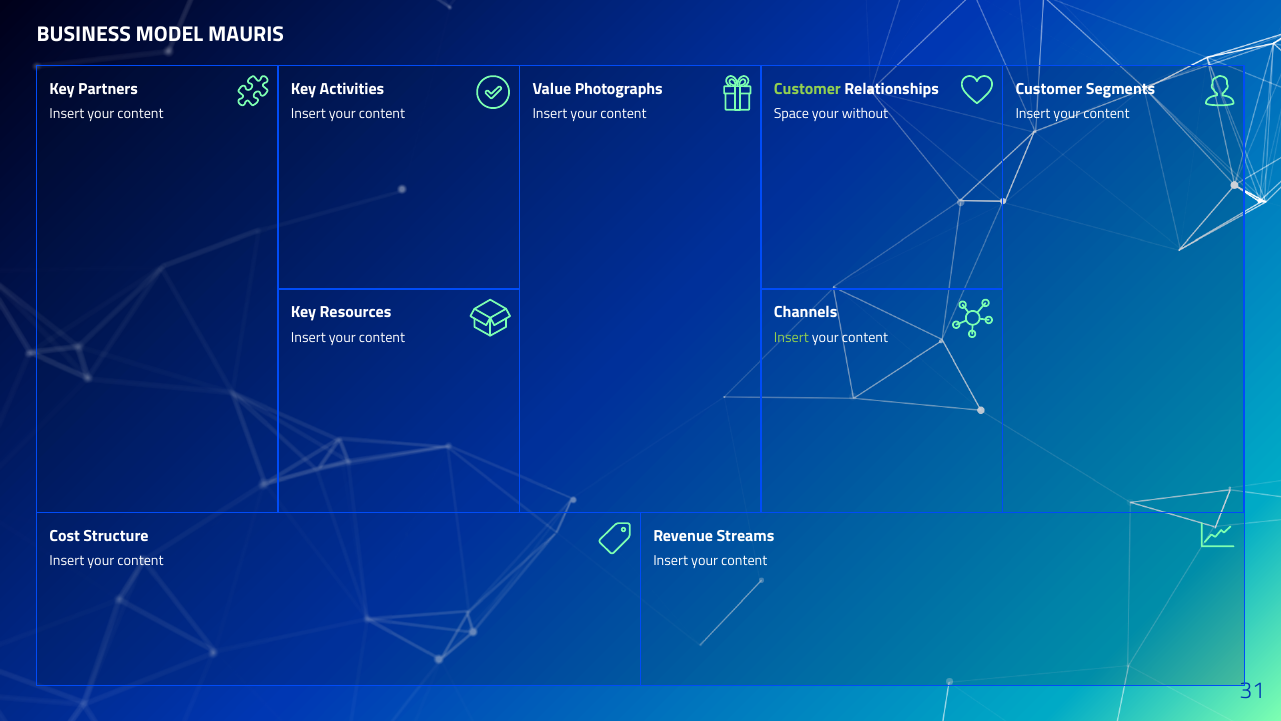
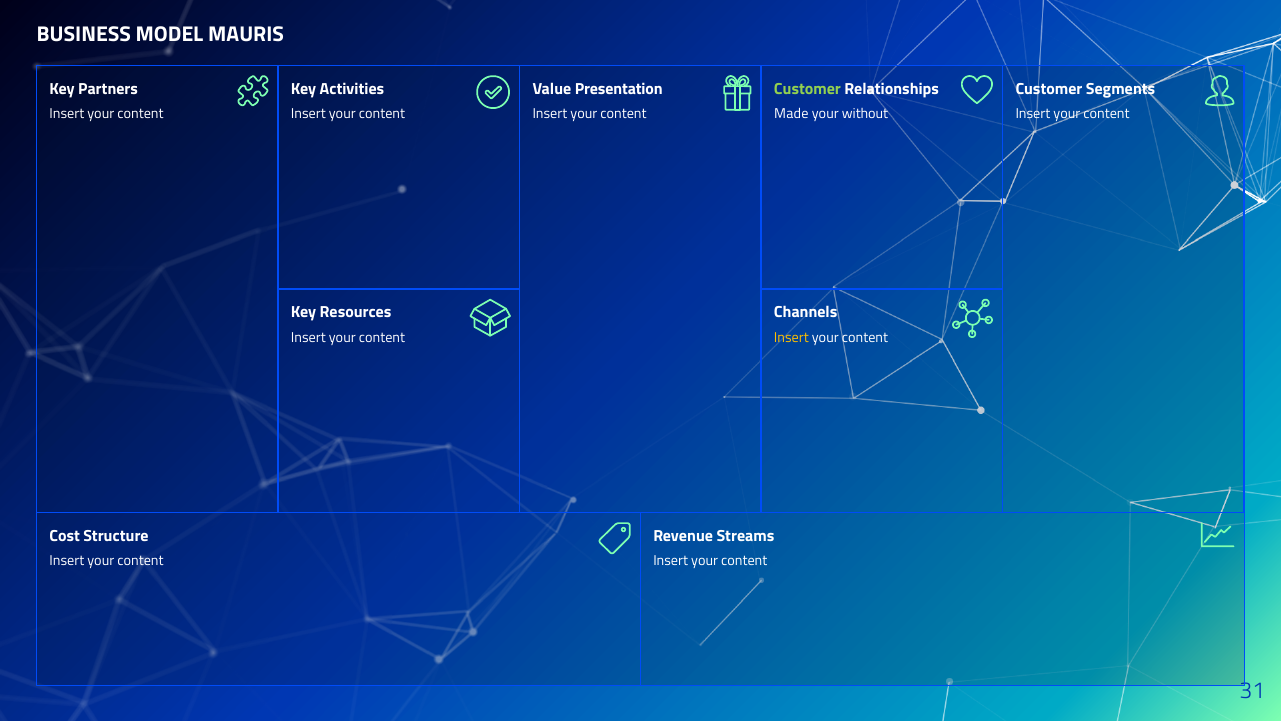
Photographs: Photographs -> Presentation (619, 89)
Space: Space -> Made (791, 114)
Insert colour: light green -> yellow (791, 338)
